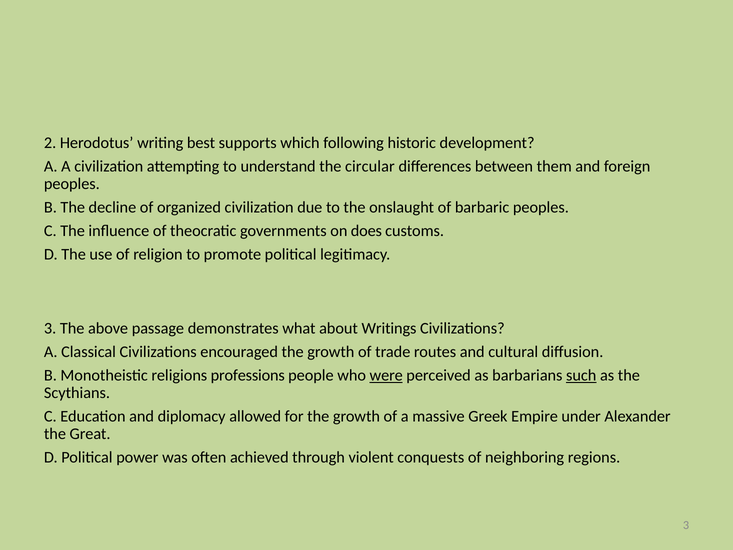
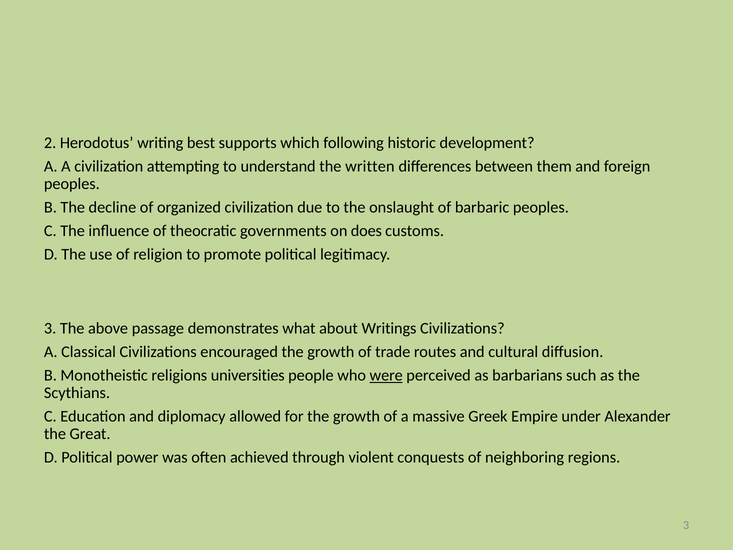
circular: circular -> written (370, 166)
professions: professions -> universities (248, 375)
such underline: present -> none (581, 375)
